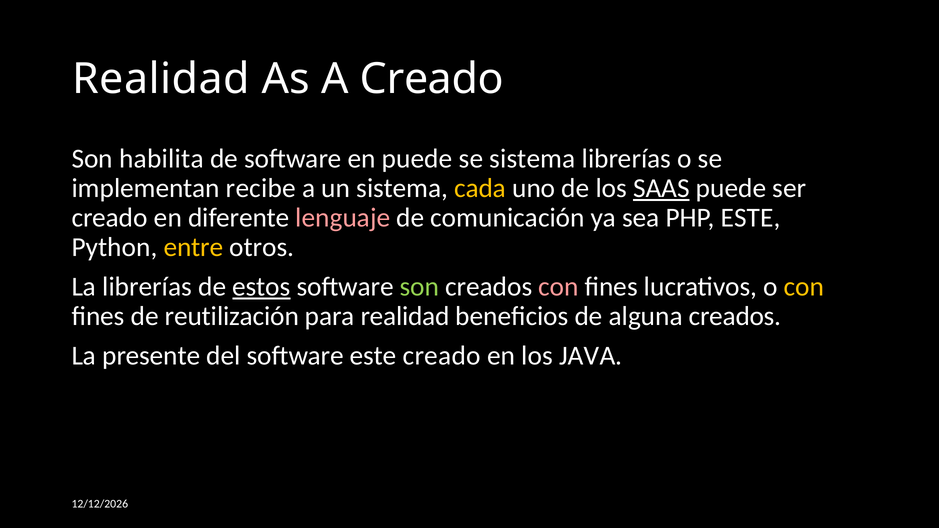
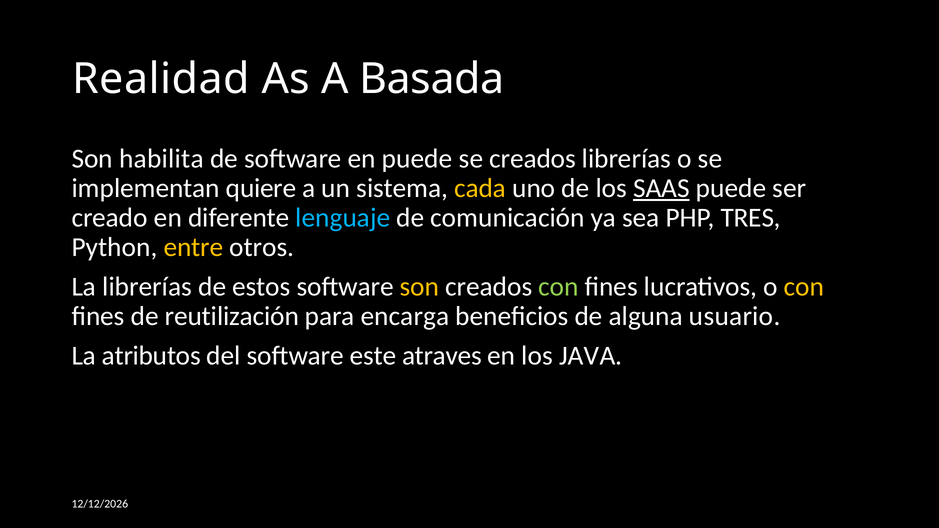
A Creado: Creado -> Basada (432, 79)
se sistema: sistema -> creados (533, 159)
recibe: recibe -> quiere (261, 188)
lenguaje colour: pink -> light blue (343, 218)
PHP ESTE: ESTE -> TRES (751, 218)
estos underline: present -> none (261, 287)
son colour: light green -> yellow (419, 287)
con colour: pink -> light green (559, 287)
para realidad: realidad -> encarga (405, 316)
alguna creados: creados -> usuario (735, 316)
presente: presente -> atributos (151, 356)
este creado: creado -> atraves (442, 356)
